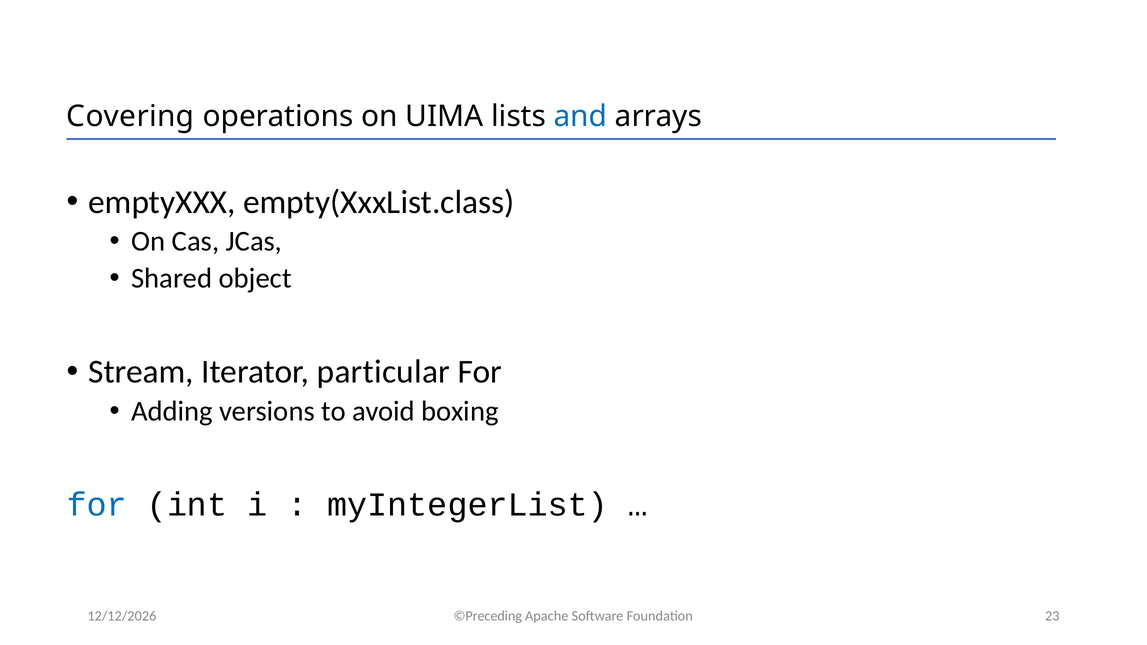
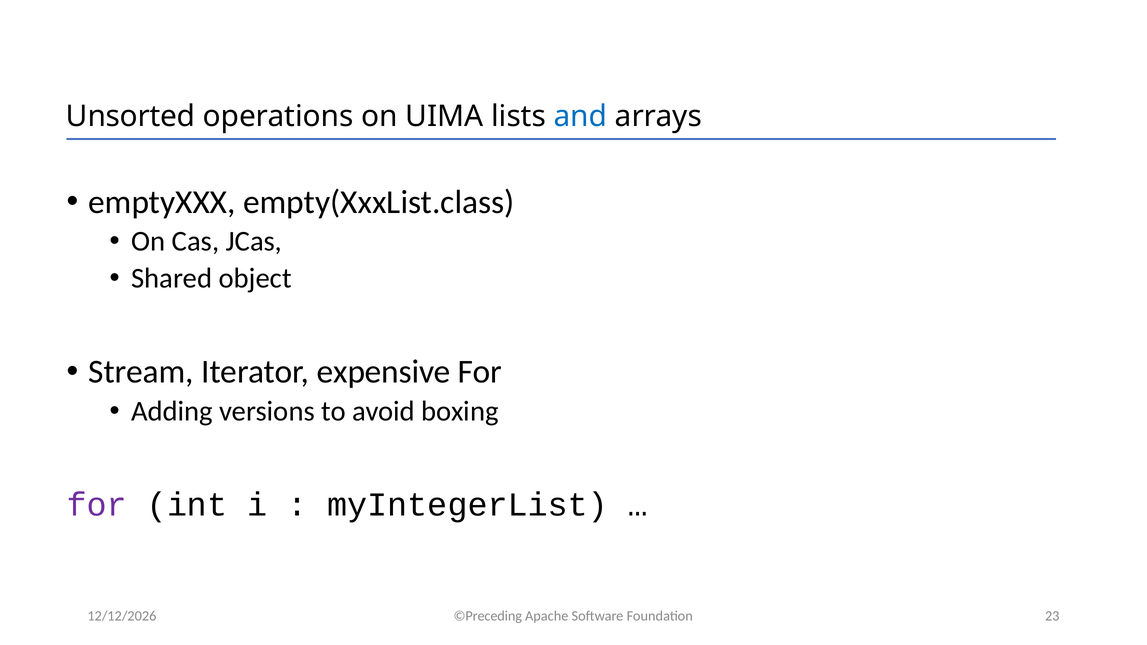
Covering: Covering -> Unsorted (131, 116)
particular: particular -> expensive (384, 372)
for colour: blue -> purple (97, 505)
